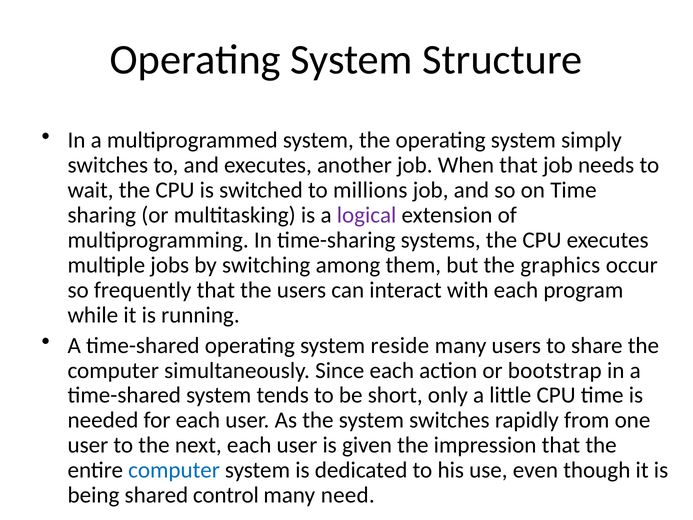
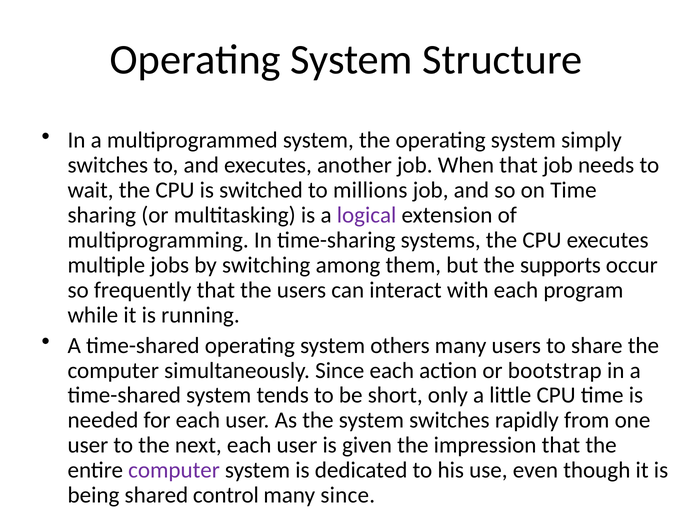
graphics: graphics -> supports (561, 265)
reside: reside -> others (400, 345)
computer colour: blue -> purple (174, 470)
many need: need -> since (348, 495)
